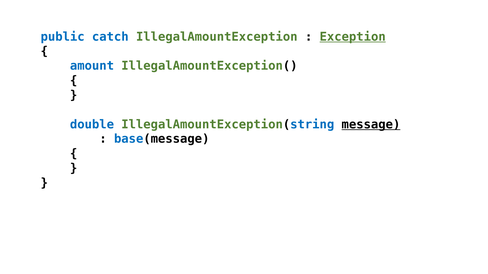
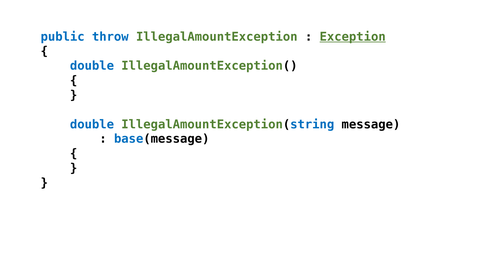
catch: catch -> throw (110, 37)
amount: amount -> double (92, 66)
message underline: present -> none (371, 125)
